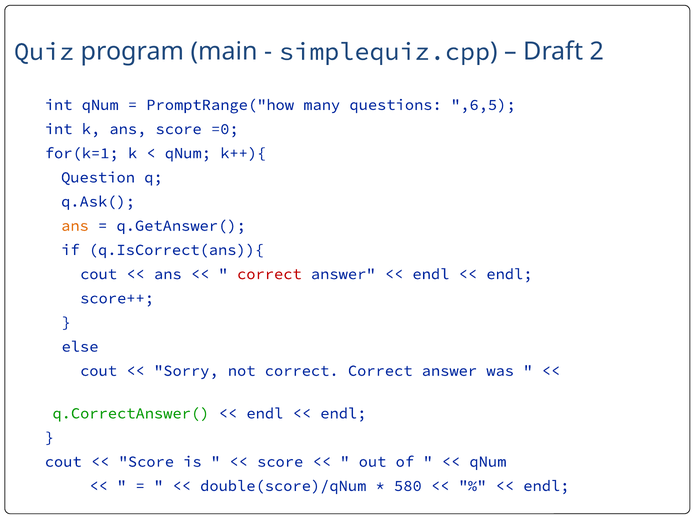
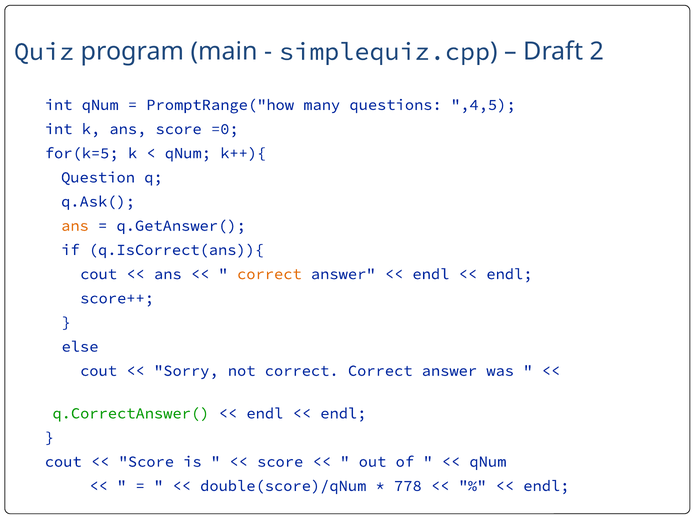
,6,5: ,6,5 -> ,4,5 (483, 105)
for(k=1: for(k=1 -> for(k=5 (82, 153)
correct colour: red -> orange (269, 274)
580: 580 -> 778 (408, 486)
